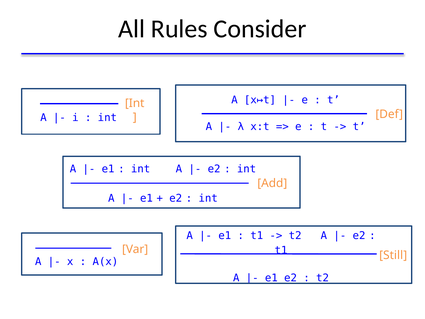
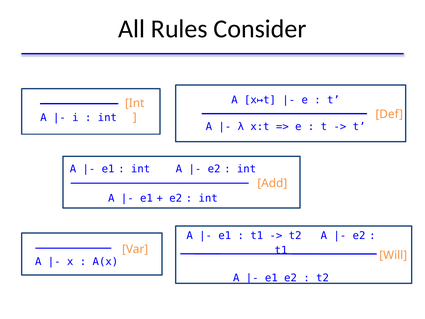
Still: Still -> Will (393, 255)
